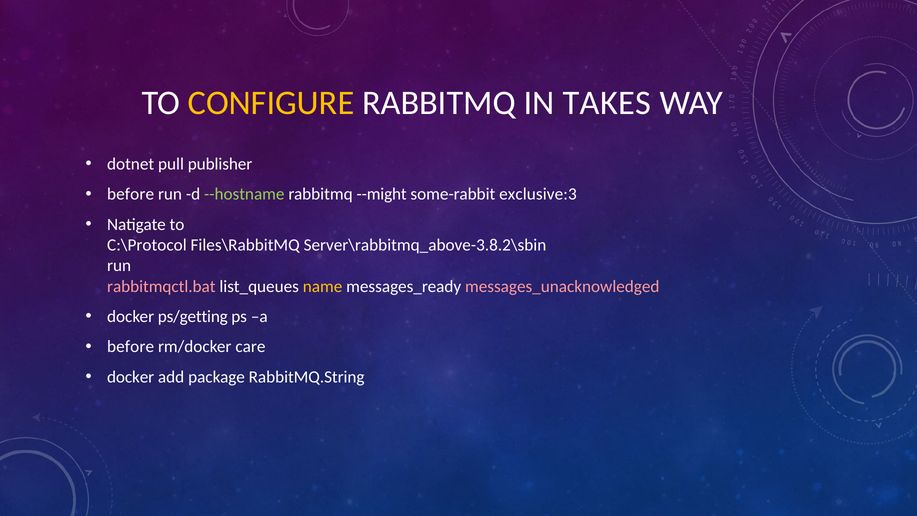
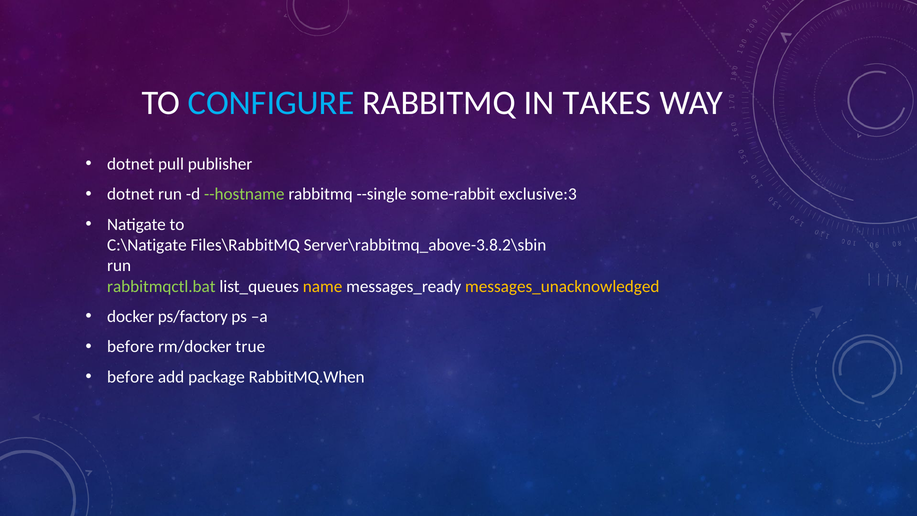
CONFIGURE colour: yellow -> light blue (271, 103)
before: before -> dotnet (131, 194)
--might: --might -> --single (382, 194)
C:\Protocol: C:\Protocol -> C:\Natigate (147, 245)
rabbitmqctl.bat colour: pink -> light green (161, 286)
messages_unacknowledged colour: pink -> yellow (562, 286)
ps/getting: ps/getting -> ps/factory (193, 316)
care: care -> true (250, 347)
docker: docker -> before (131, 377)
RabbitMQ.String: RabbitMQ.String -> RabbitMQ.When (307, 377)
